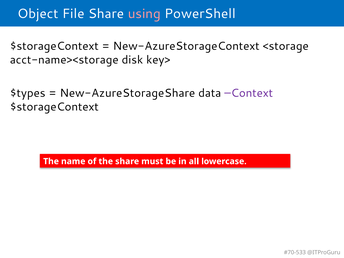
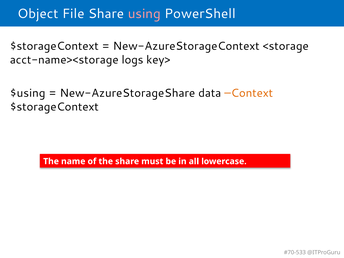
disk: disk -> logs (132, 60)
$types: $types -> $using (28, 93)
Context colour: purple -> orange (249, 93)
